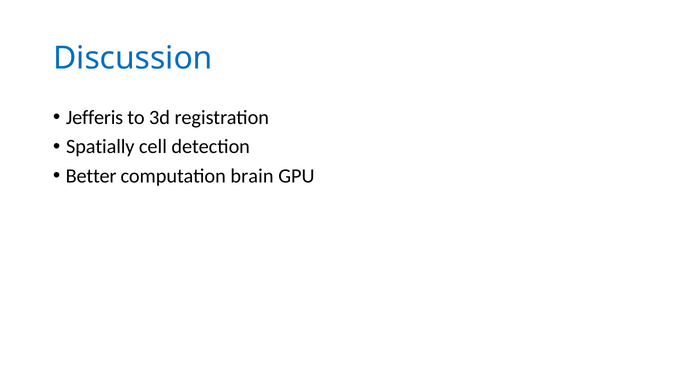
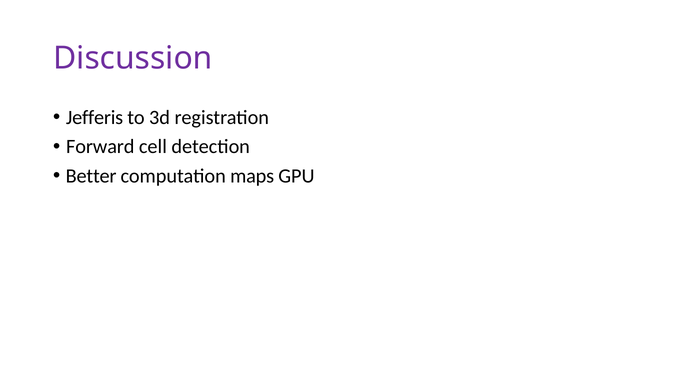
Discussion colour: blue -> purple (133, 58)
Spatially: Spatially -> Forward (100, 147)
brain: brain -> maps (252, 176)
